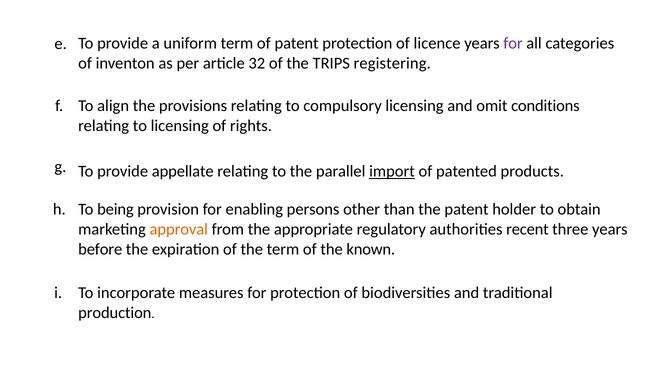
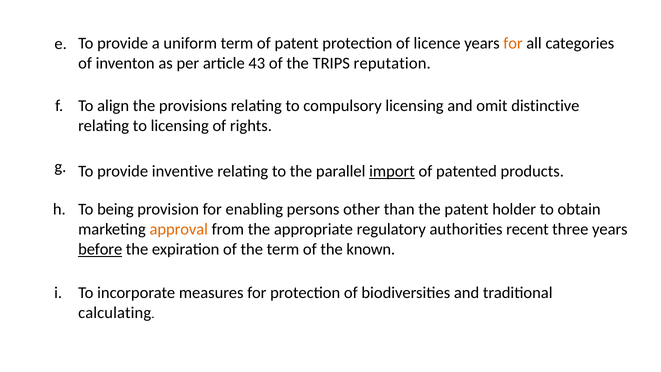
for colour: purple -> orange (513, 43)
32: 32 -> 43 (257, 63)
registering: registering -> reputation (392, 63)
conditions: conditions -> distinctive (545, 106)
appellate: appellate -> inventive (183, 171)
before underline: none -> present (100, 249)
production: production -> calculating (115, 313)
